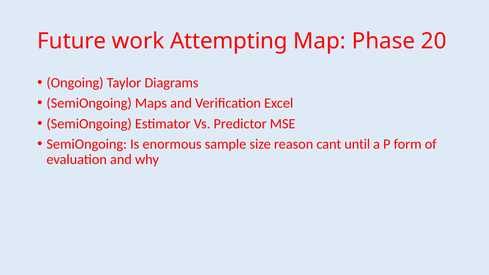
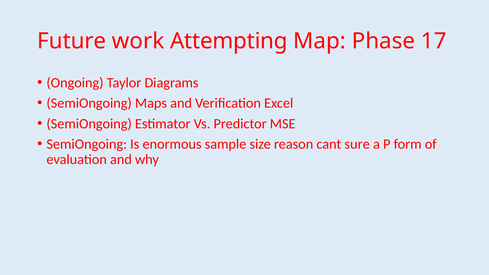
20: 20 -> 17 (434, 41)
until: until -> sure (357, 144)
